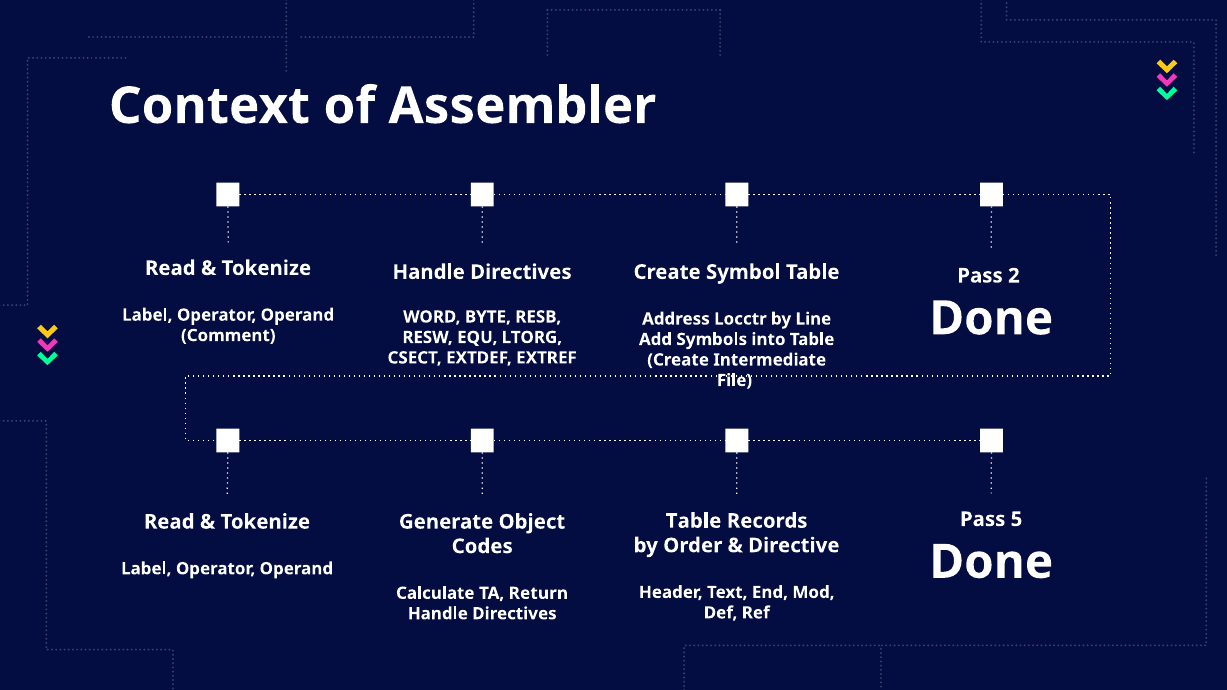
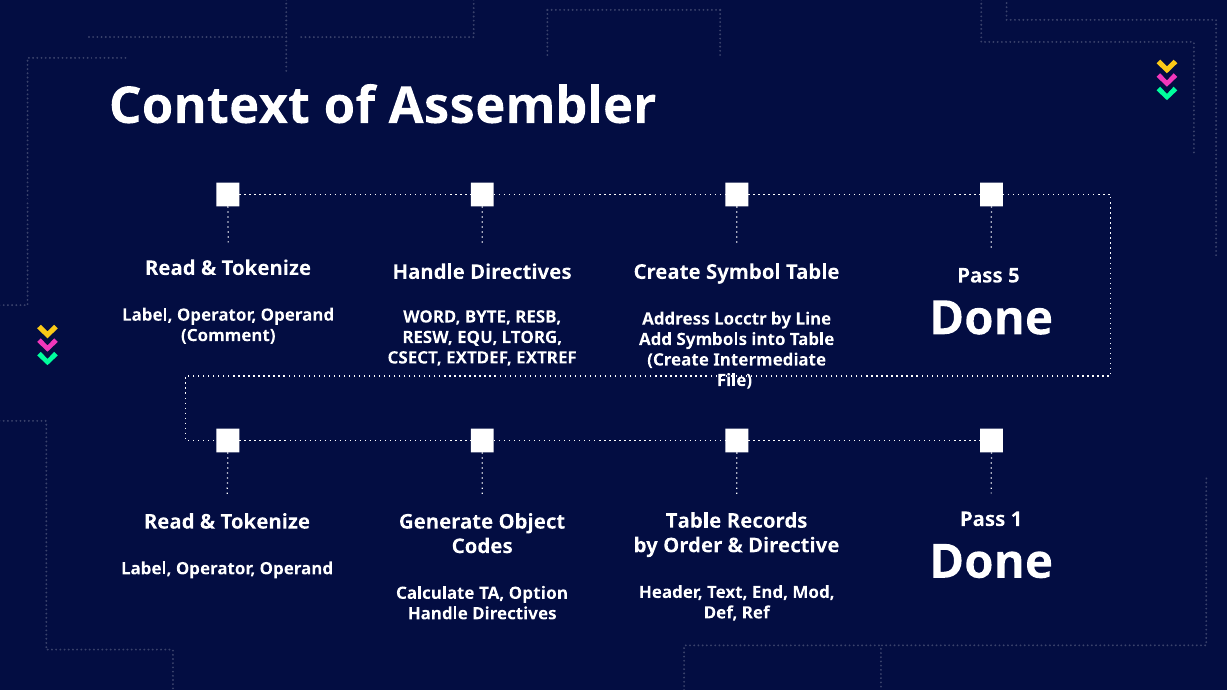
2: 2 -> 5 (1014, 276)
5: 5 -> 1 (1017, 519)
Return: Return -> Option (538, 593)
